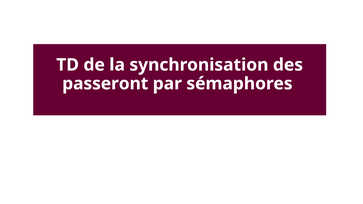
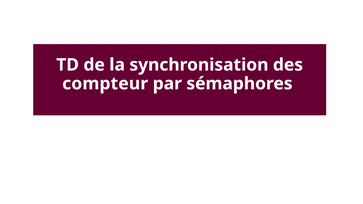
passeront: passeront -> compteur (105, 84)
